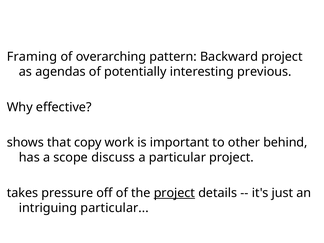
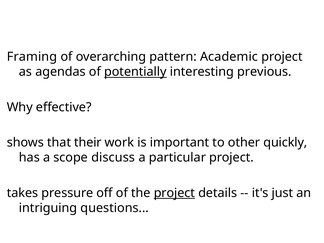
Backward: Backward -> Academic (229, 57)
potentially underline: none -> present (135, 72)
copy: copy -> their (88, 142)
behind: behind -> quickly (285, 142)
intriguing particular: particular -> questions (115, 208)
